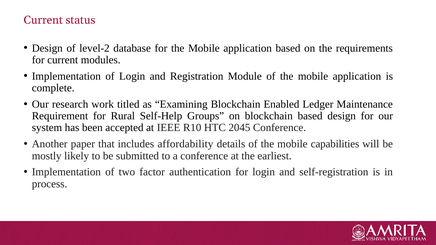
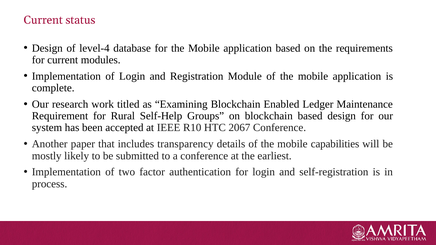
level-2: level-2 -> level-4 (94, 48)
2045: 2045 -> 2067 (239, 128)
affordability: affordability -> transparency (185, 144)
